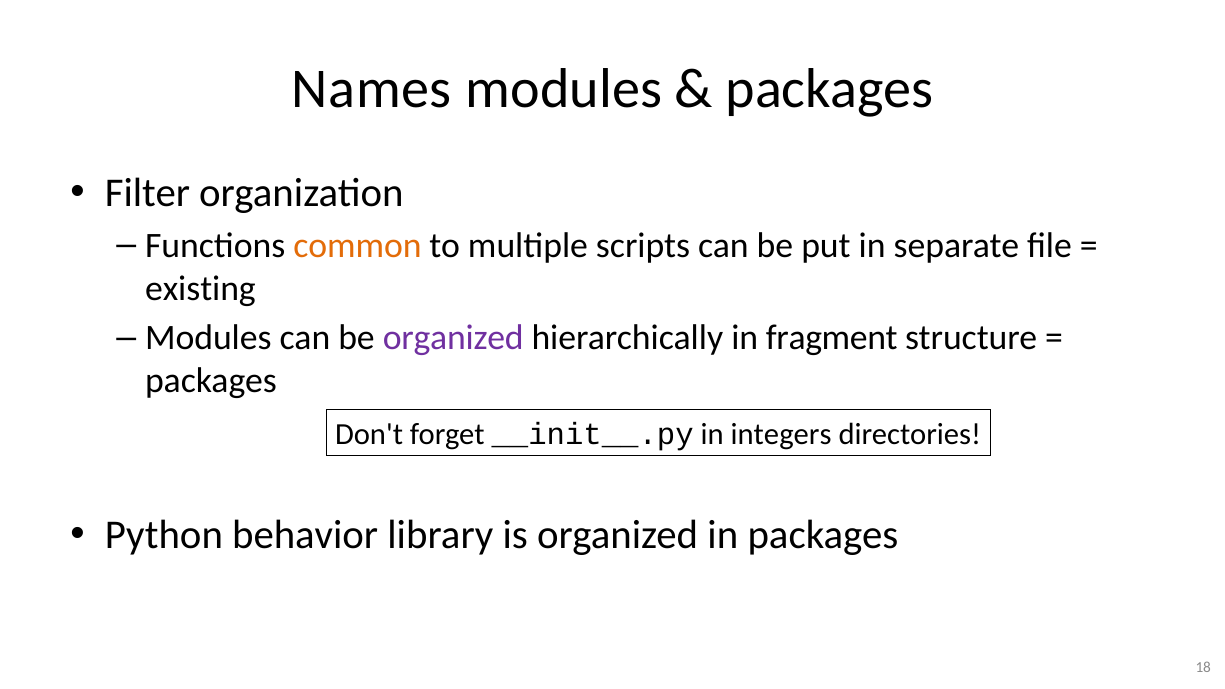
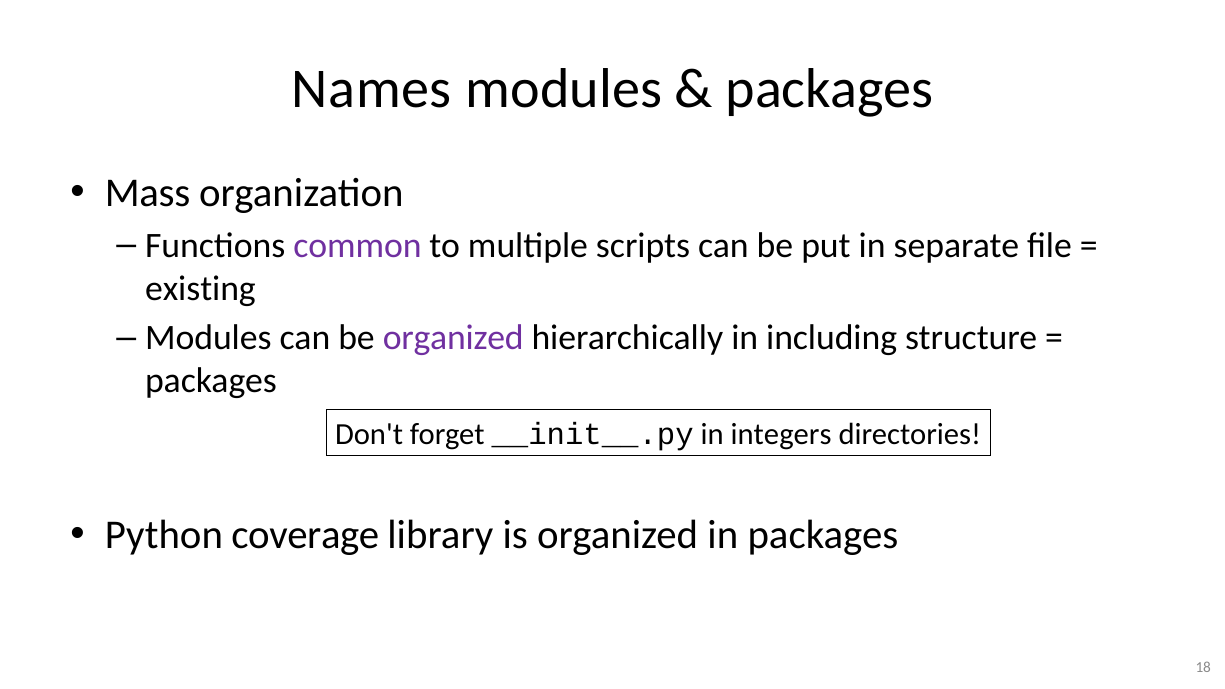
Filter: Filter -> Mass (148, 193)
common colour: orange -> purple (357, 245)
fragment: fragment -> including (832, 338)
behavior: behavior -> coverage (305, 535)
